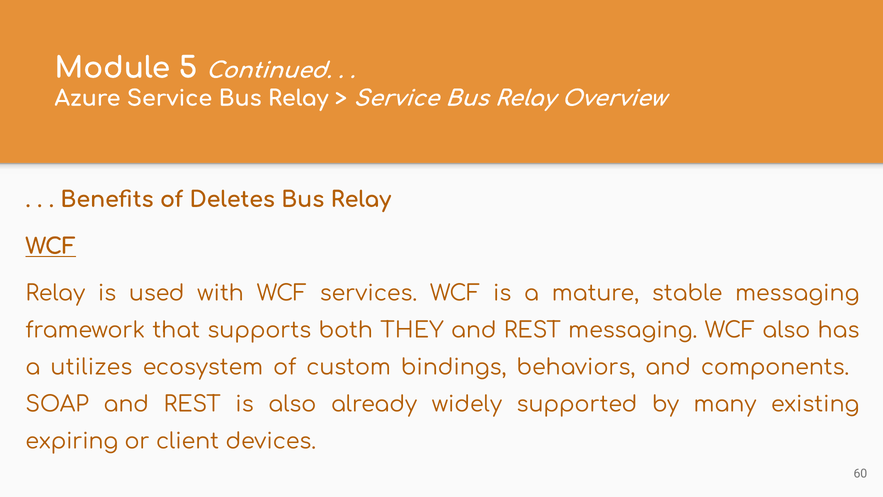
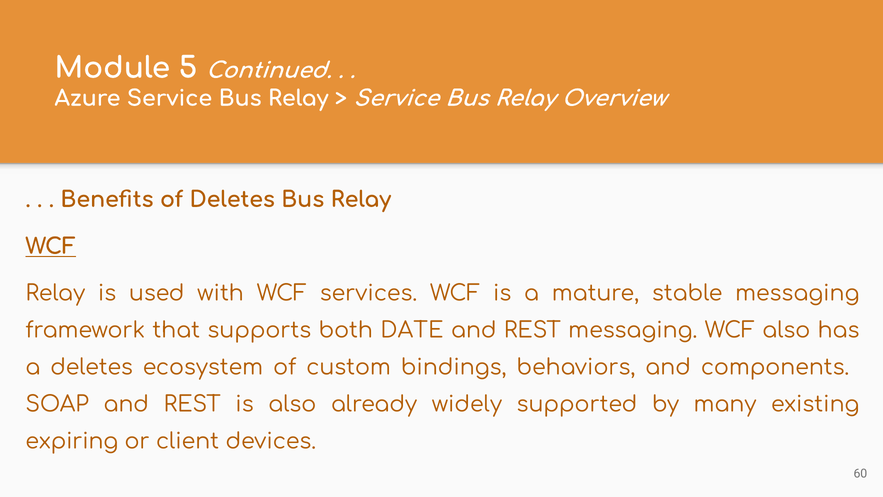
THEY: THEY -> DATE (412, 330)
a utilizes: utilizes -> deletes (92, 367)
